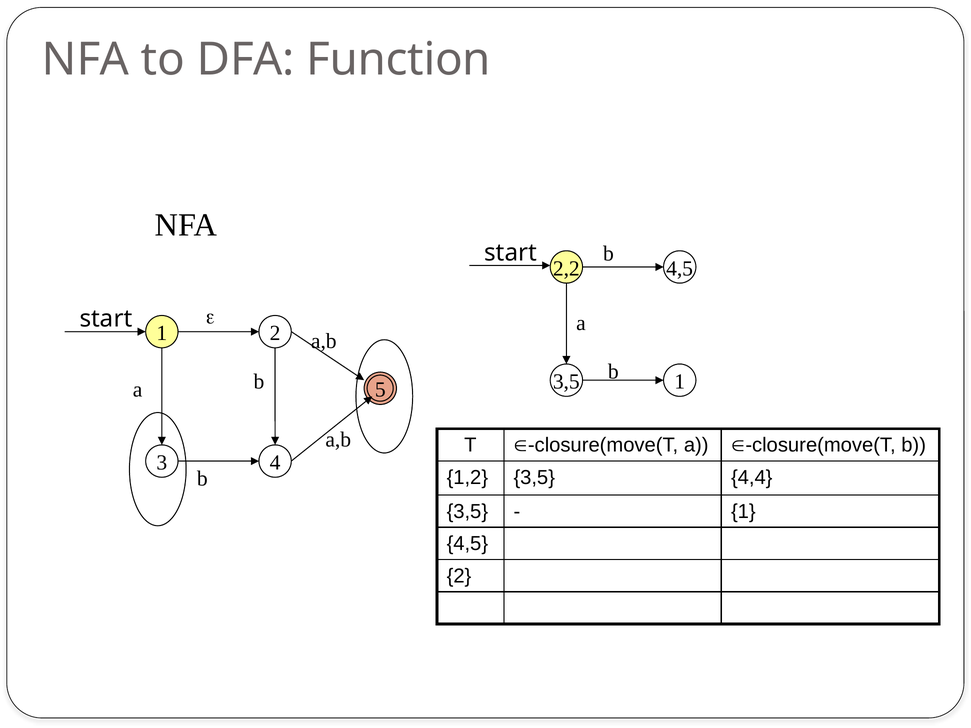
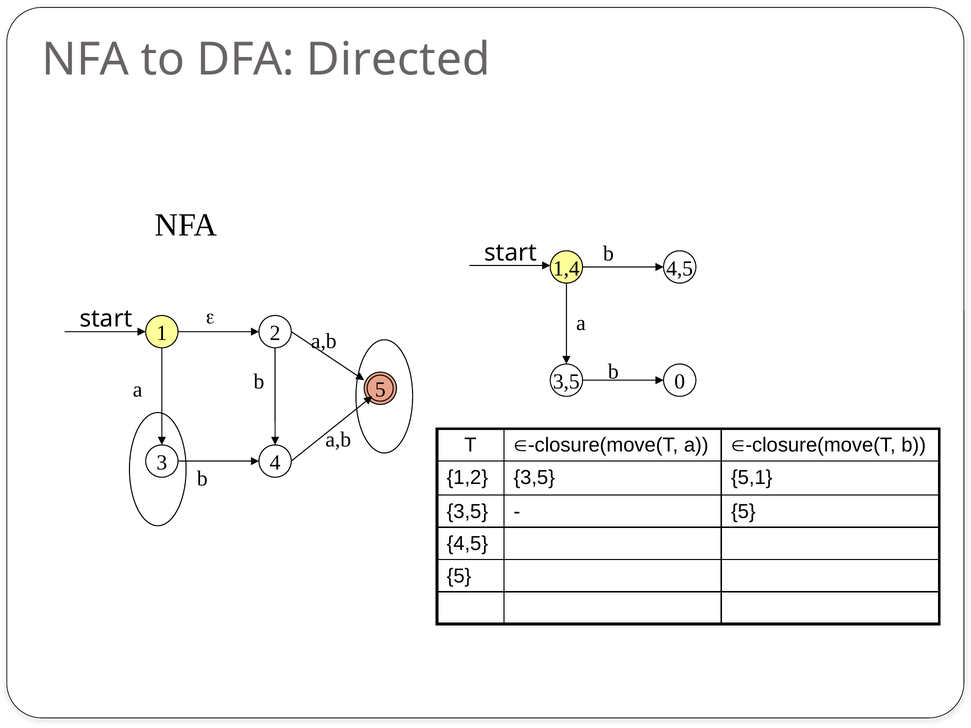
Function: Function -> Directed (398, 60)
2,2: 2,2 -> 1,4 (566, 269)
3,5 1: 1 -> 0 (680, 382)
4,4: 4,4 -> 5,1 (752, 478)
1: 1 -> 5 (743, 512)
2: 2 -> 5 (459, 576)
